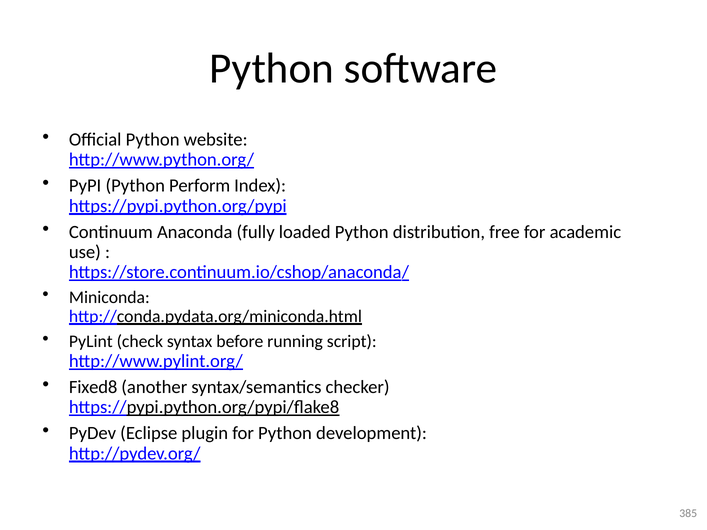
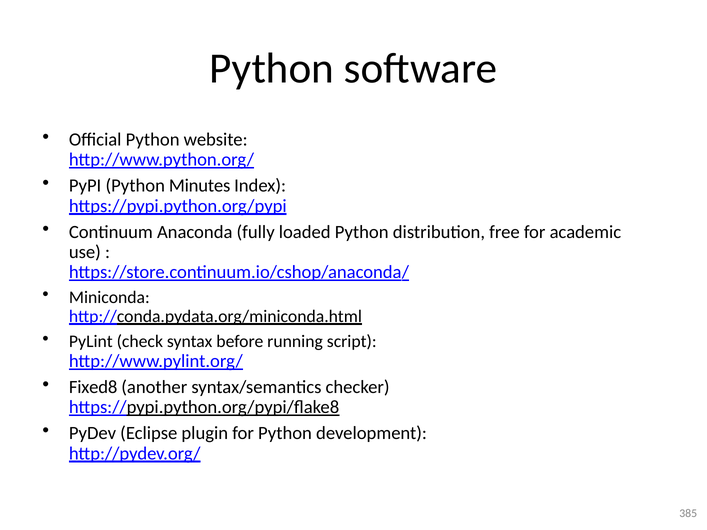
Perform: Perform -> Minutes (200, 186)
